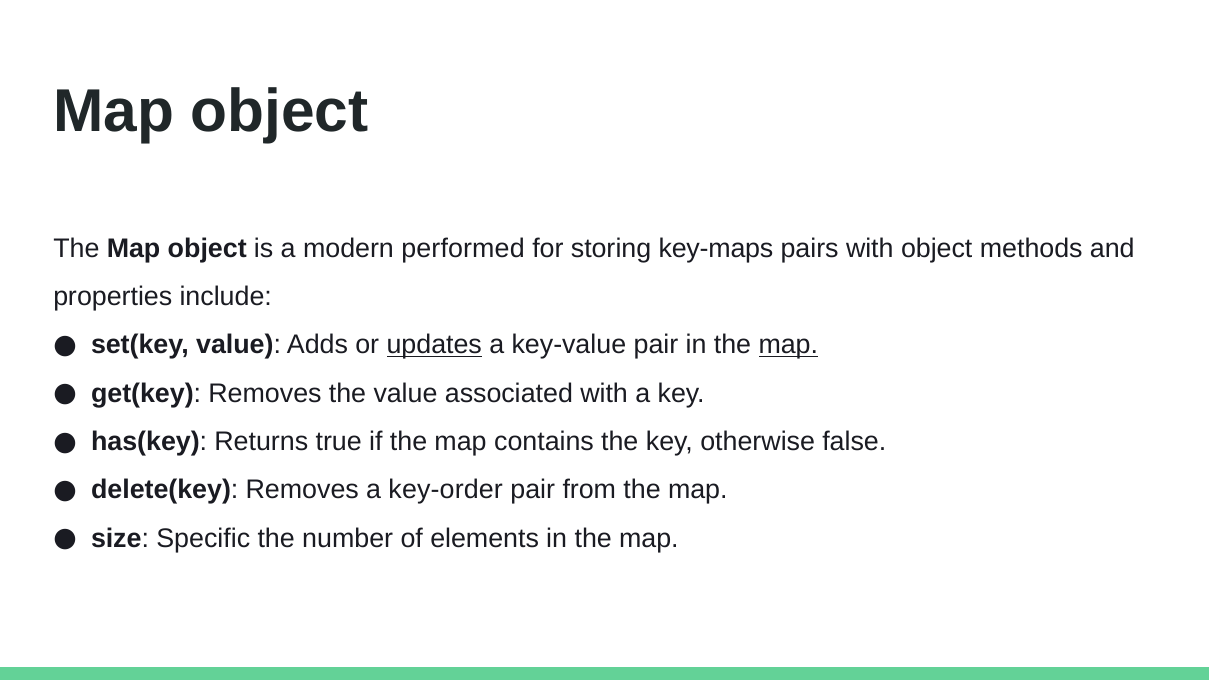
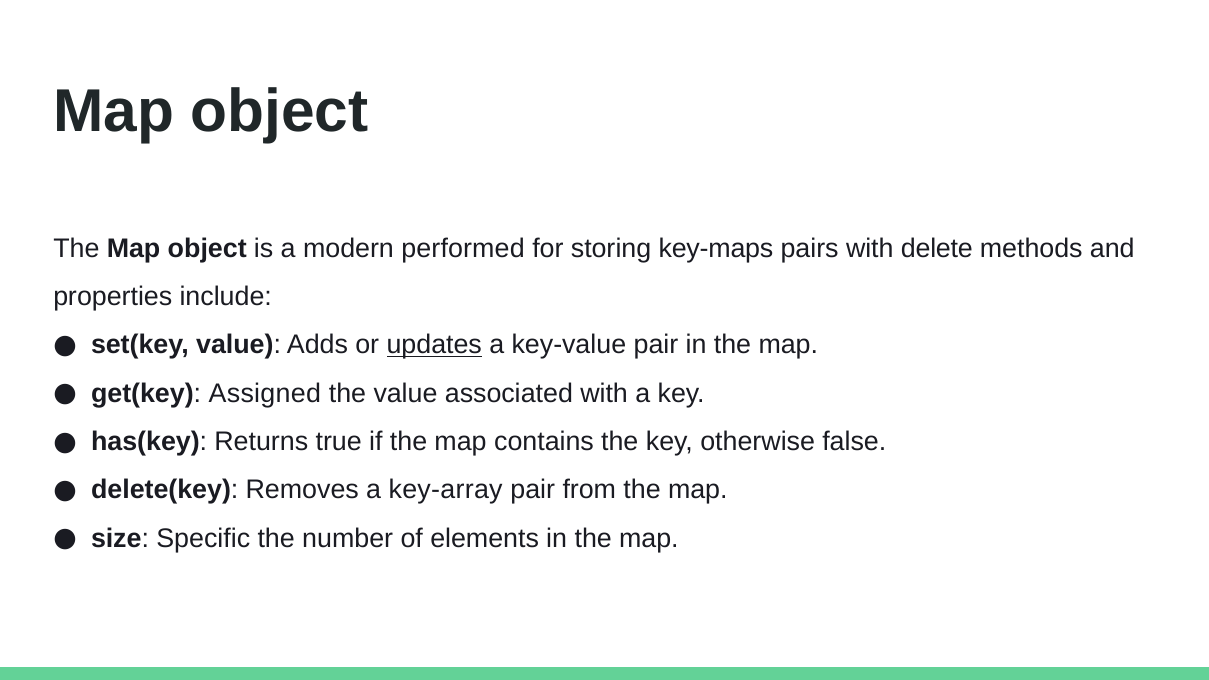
with object: object -> delete (937, 248)
map underline: present -> none (788, 345)
get(key Removes: Removes -> Assigned (265, 393)
key-order: key-order -> key-array (446, 490)
